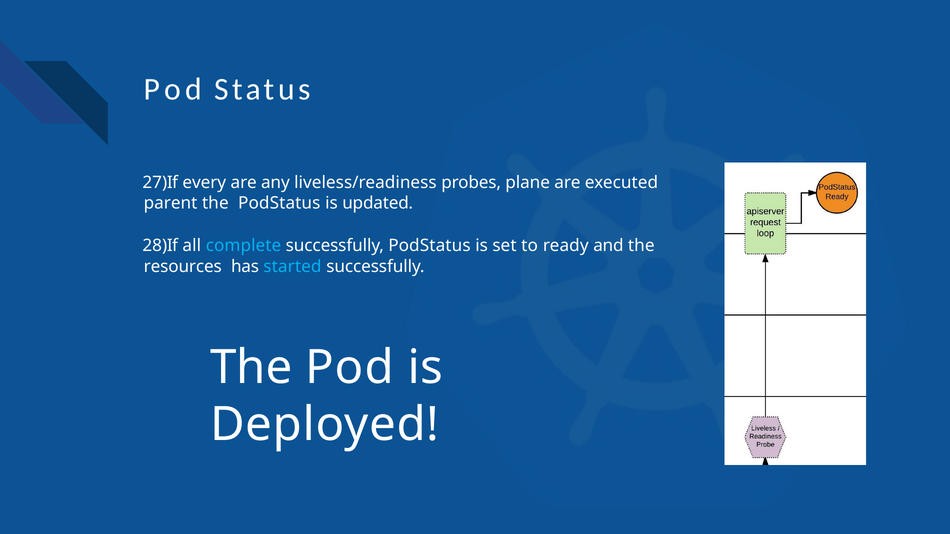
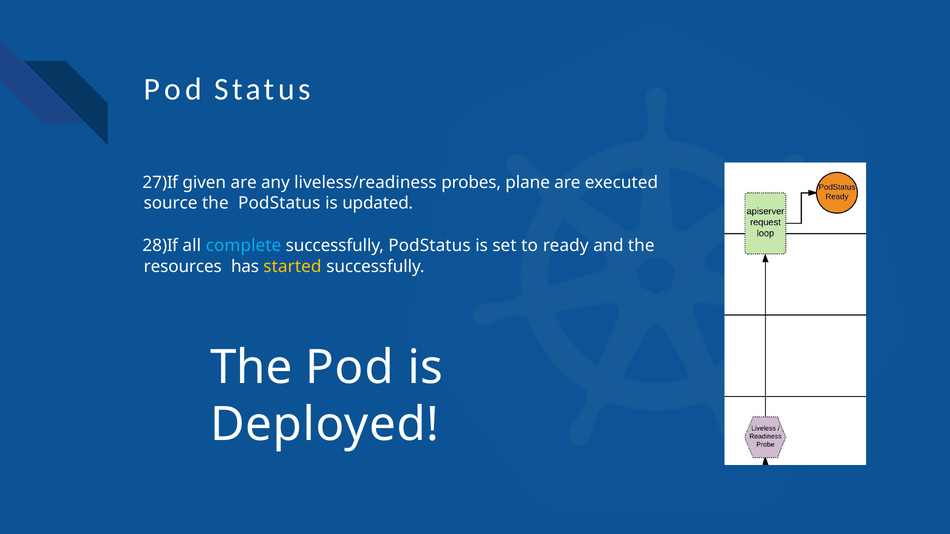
every: every -> given (204, 183)
parent: parent -> source (171, 203)
started colour: light blue -> yellow (292, 267)
